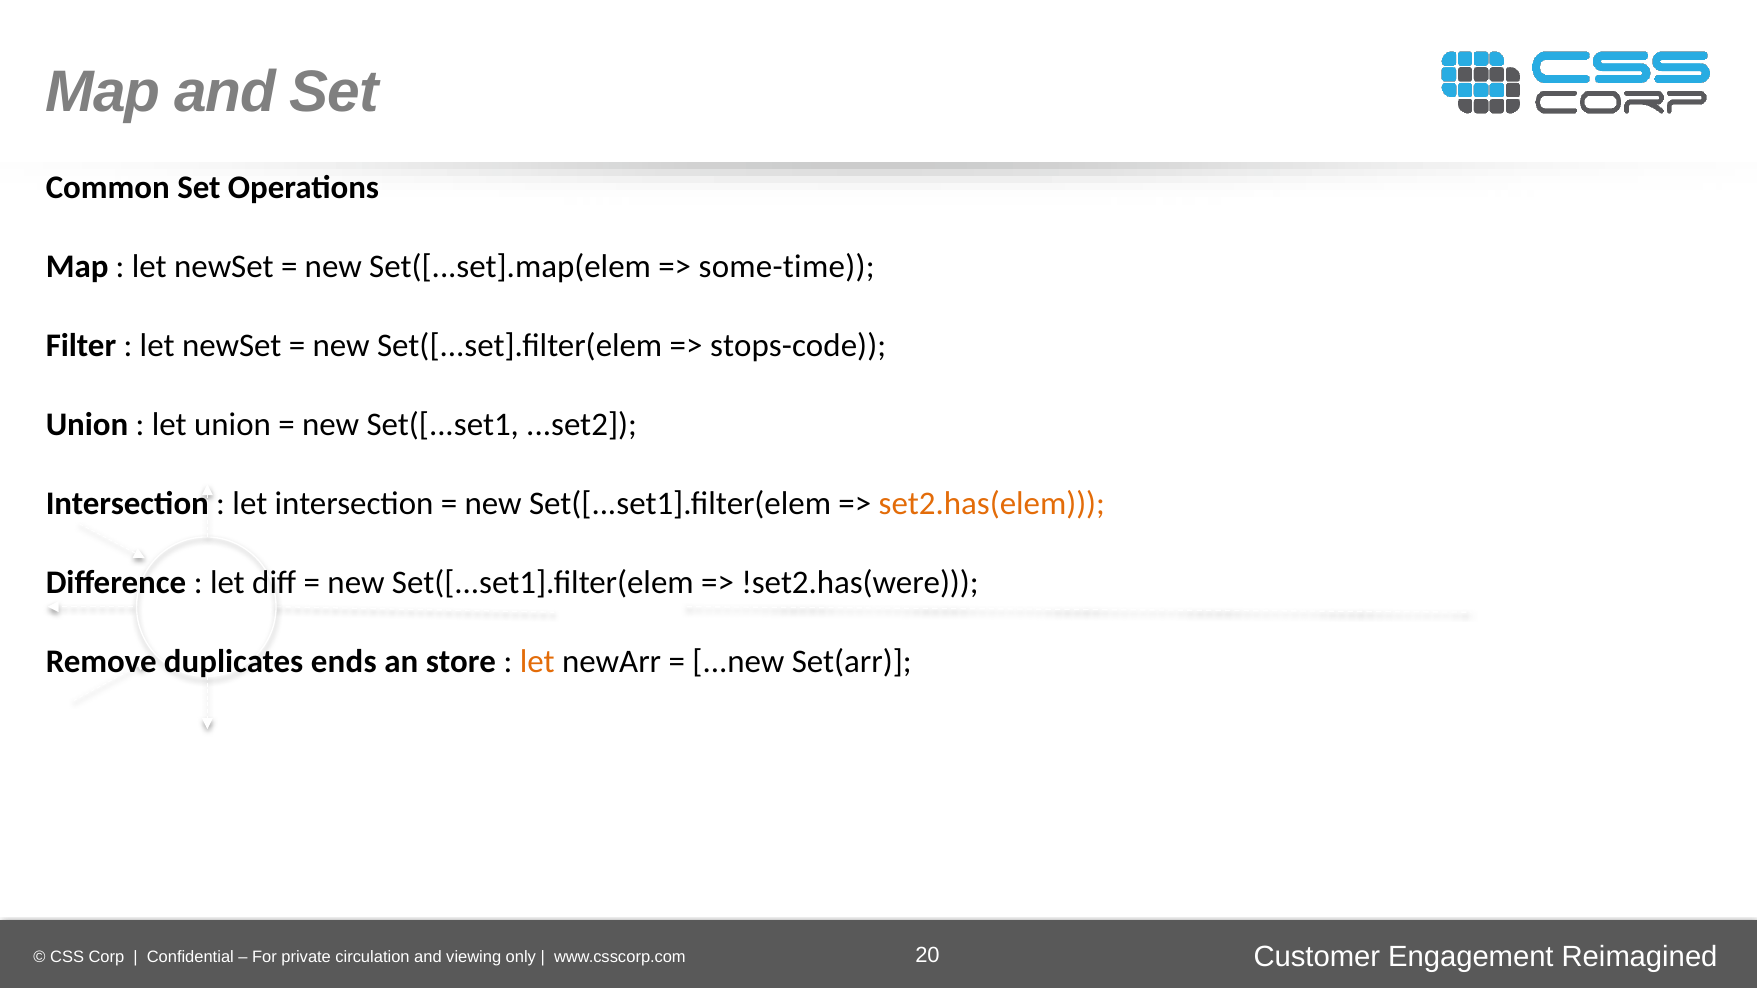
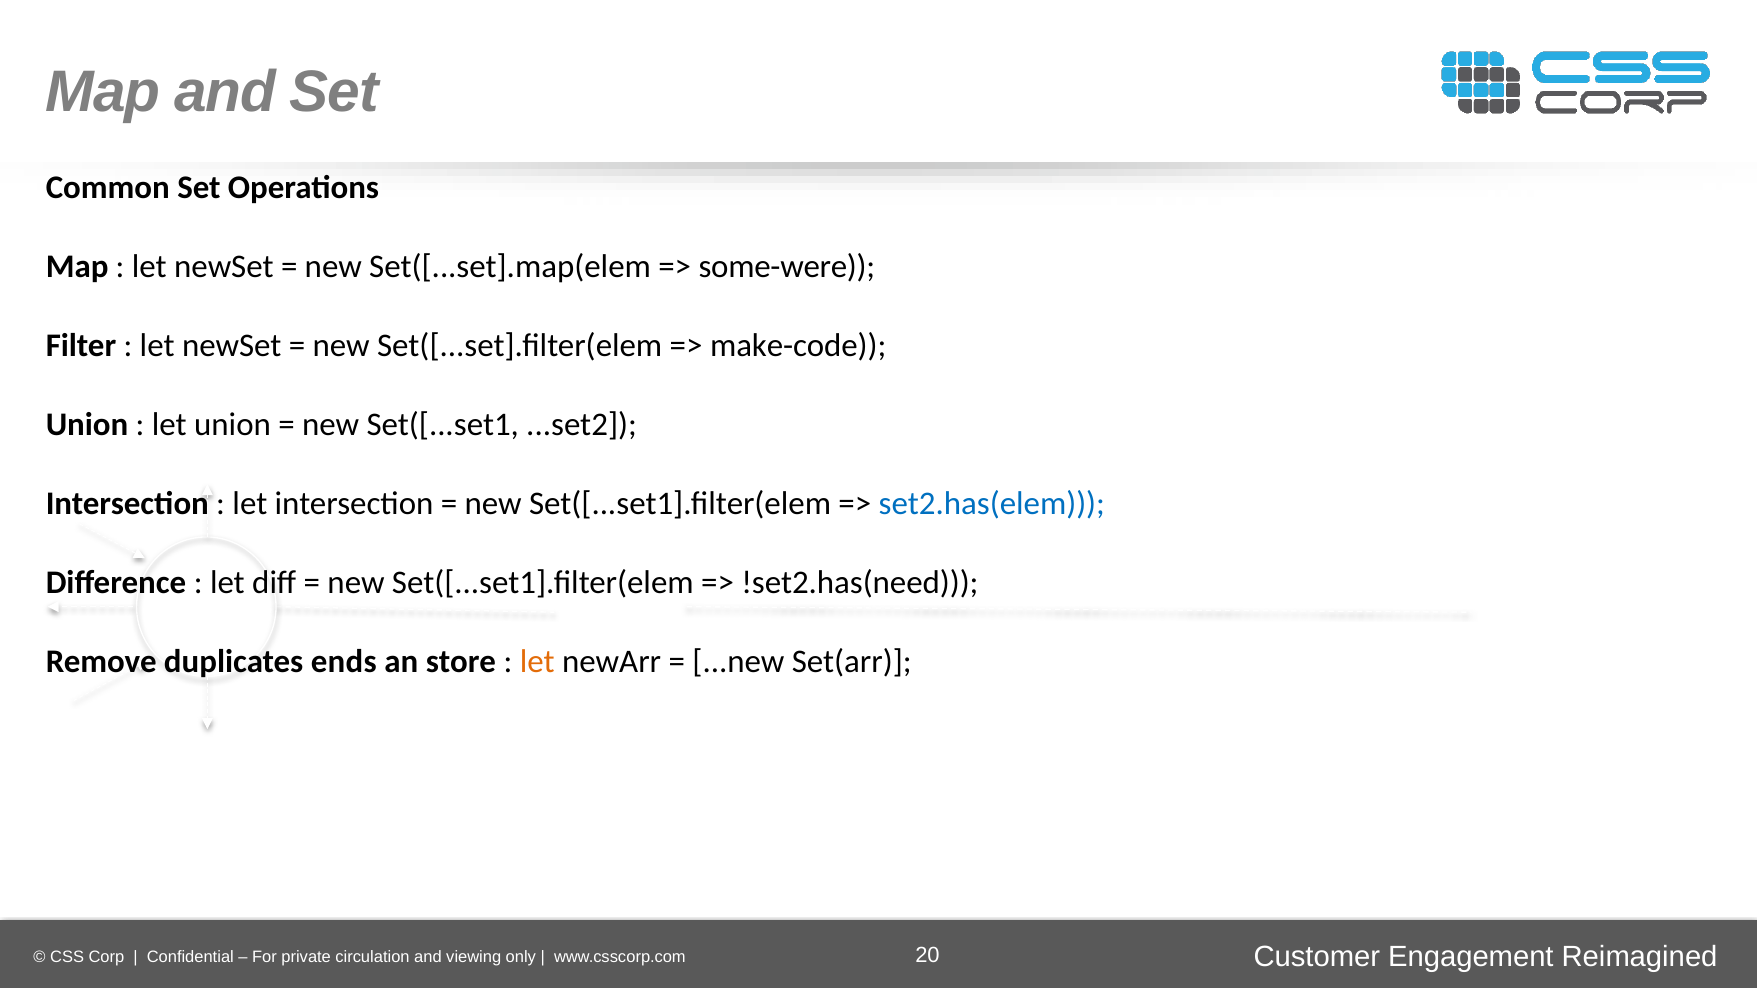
some-time: some-time -> some-were (787, 266)
stops-code: stops-code -> make-code (798, 345)
set2.has(elem colour: orange -> blue (992, 504)
!set2.has(were: !set2.has(were -> !set2.has(need (860, 583)
